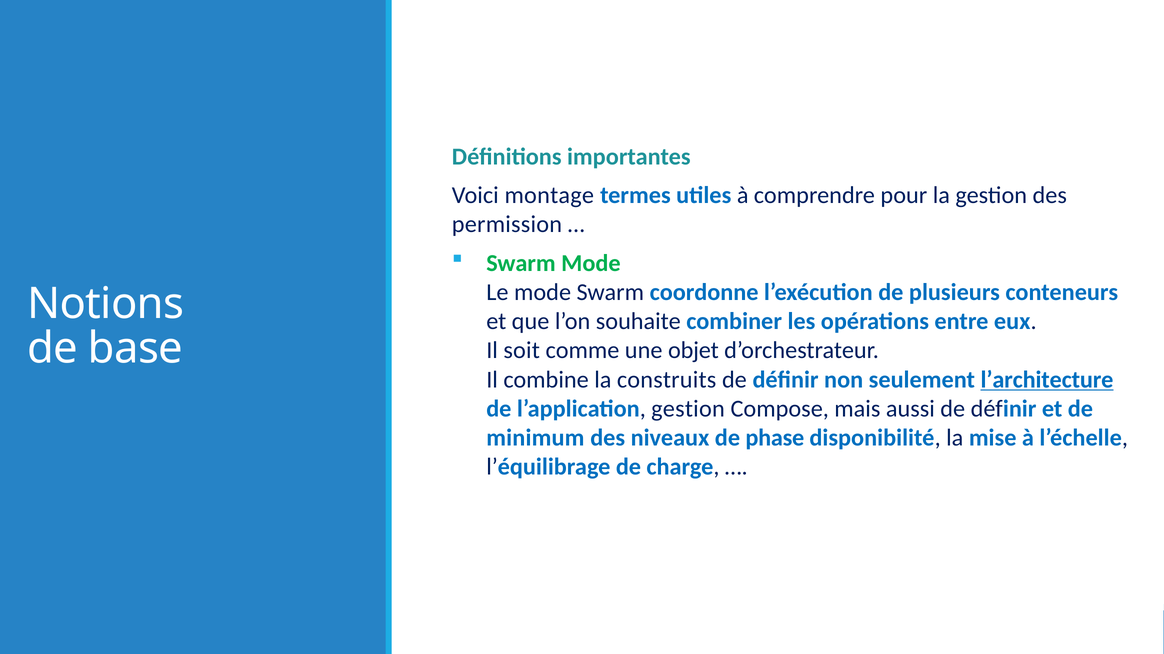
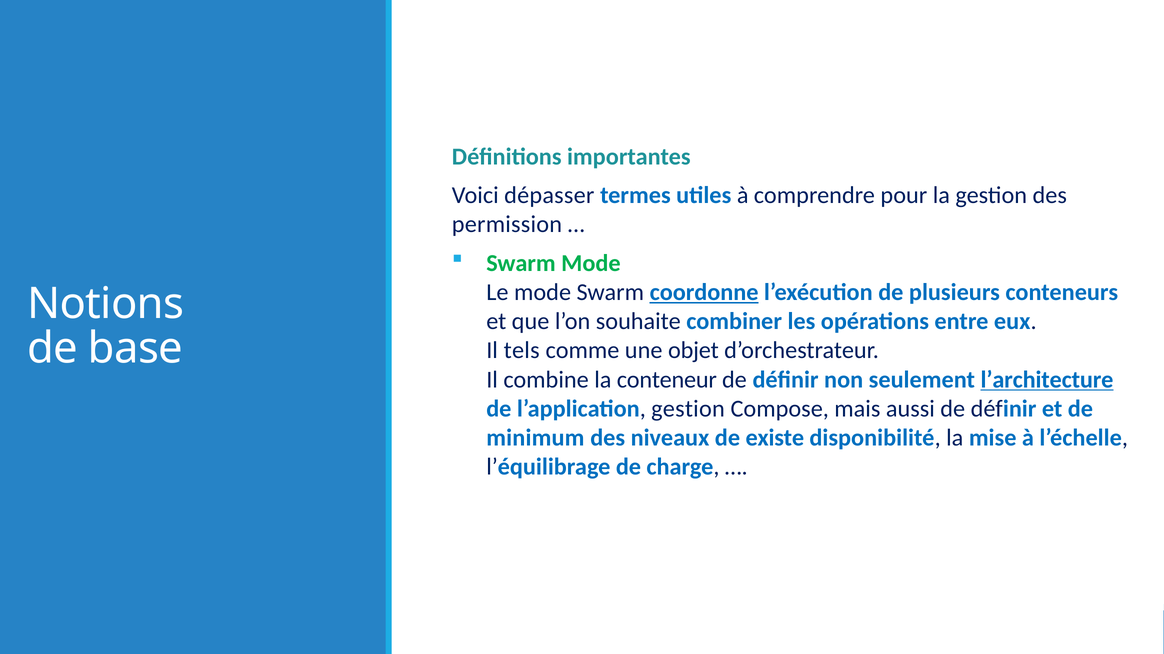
montage: montage -> dépasser (549, 196)
coordonne underline: none -> present (704, 293)
soit: soit -> tels (522, 351)
construits: construits -> conteneur (667, 380)
phase: phase -> existe (775, 438)
